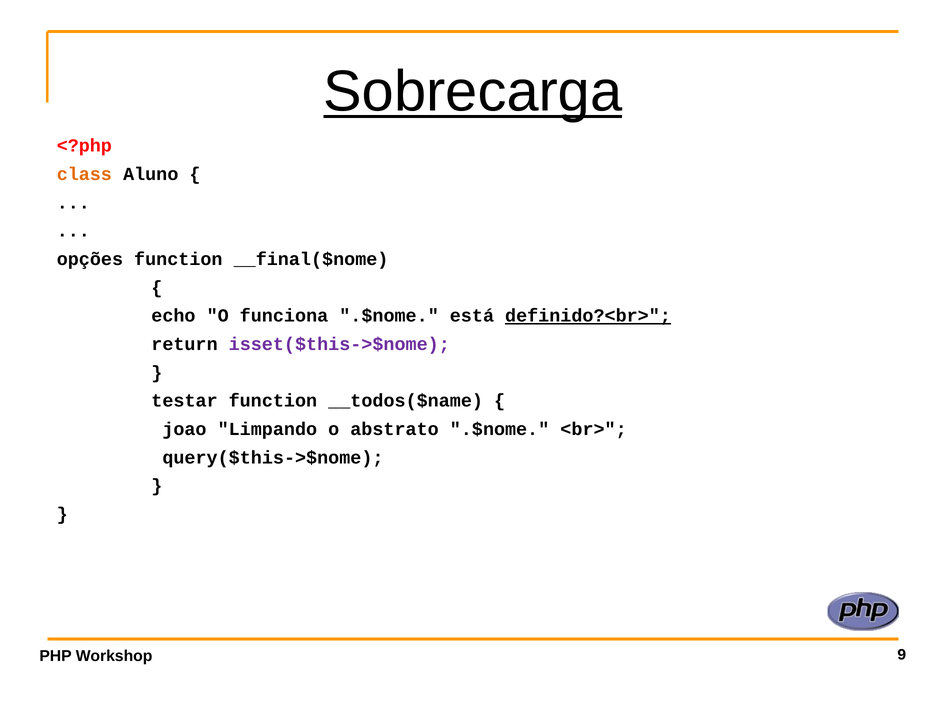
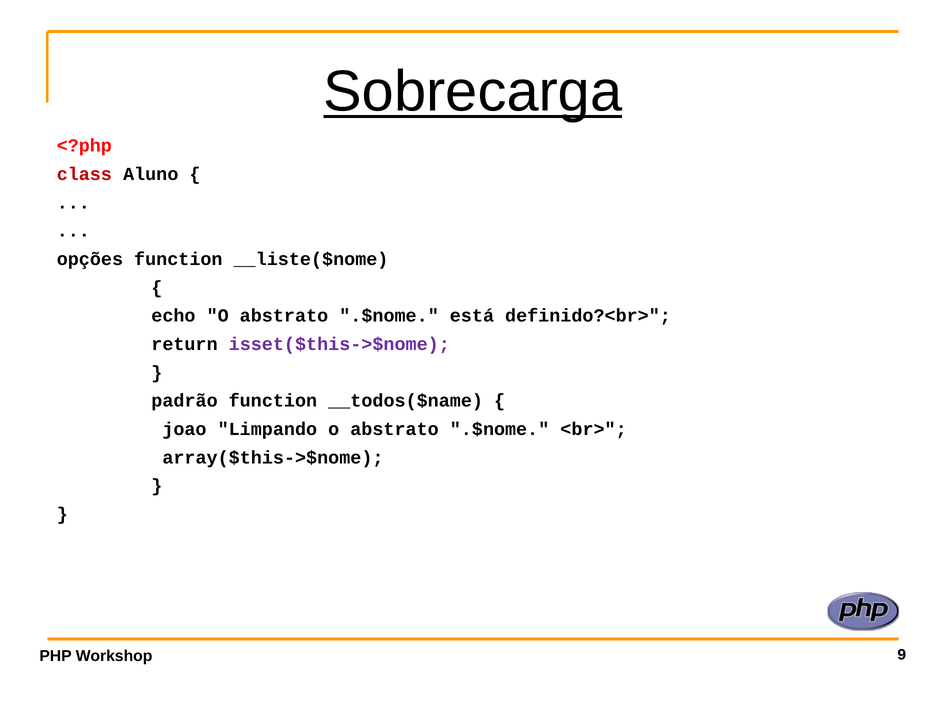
class colour: orange -> red (84, 174)
__final($nome: __final($nome -> __liste($nome (311, 259)
echo O funciona: funciona -> abstrato (284, 316)
definido?<br> underline: present -> none (588, 316)
testar: testar -> padrão (185, 401)
query($this->$nome: query($this->$nome -> array($this->$nome (273, 457)
